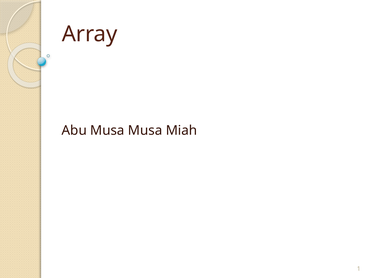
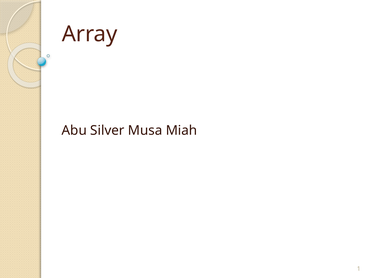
Abu Musa: Musa -> Silver (107, 131)
